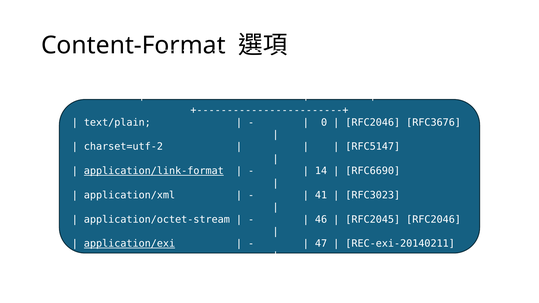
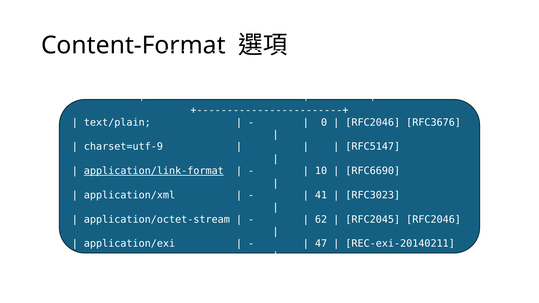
charset=utf-2: charset=utf-2 -> charset=utf-9 (123, 147)
14: 14 -> 10 (321, 171)
46: 46 -> 62 (321, 220)
application/exi underline: present -> none (130, 244)
